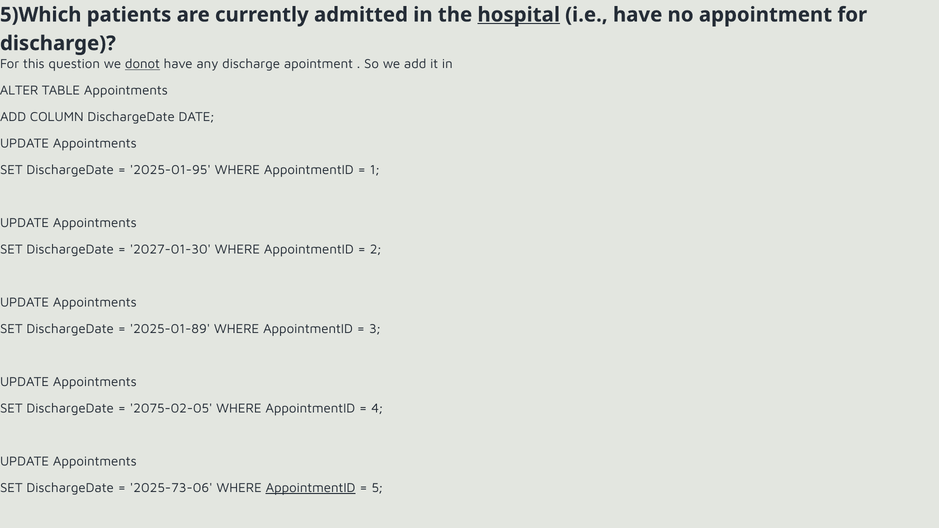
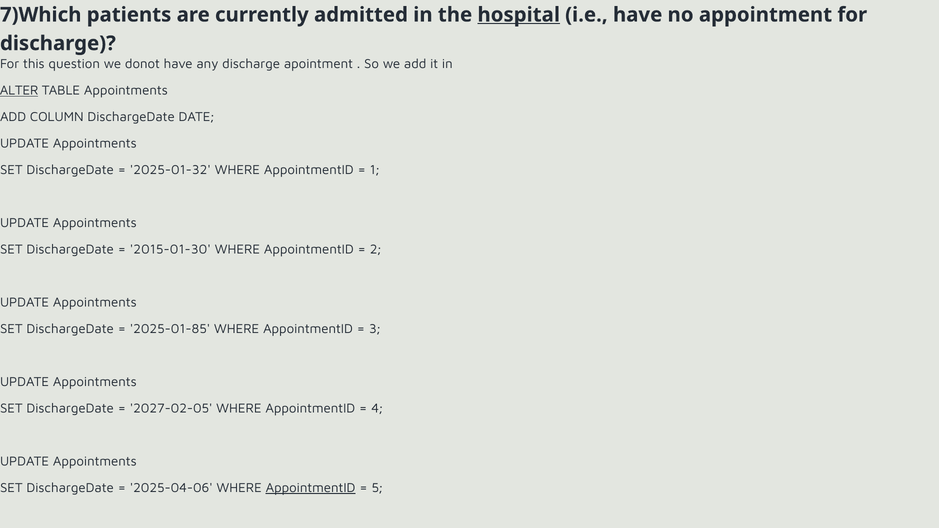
5)Which: 5)Which -> 7)Which (41, 15)
donot underline: present -> none (142, 64)
ALTER underline: none -> present (19, 90)
2025-01-95: 2025-01-95 -> 2025-01-32 (170, 170)
2027-01-30: 2027-01-30 -> 2015-01-30 (170, 250)
2025-01-89: 2025-01-89 -> 2025-01-85 (170, 329)
2075-02-05: 2075-02-05 -> 2027-02-05 (171, 409)
2025-73-06: 2025-73-06 -> 2025-04-06 (171, 488)
